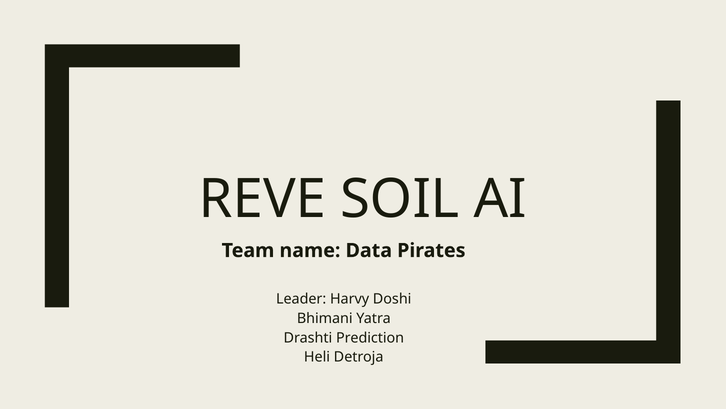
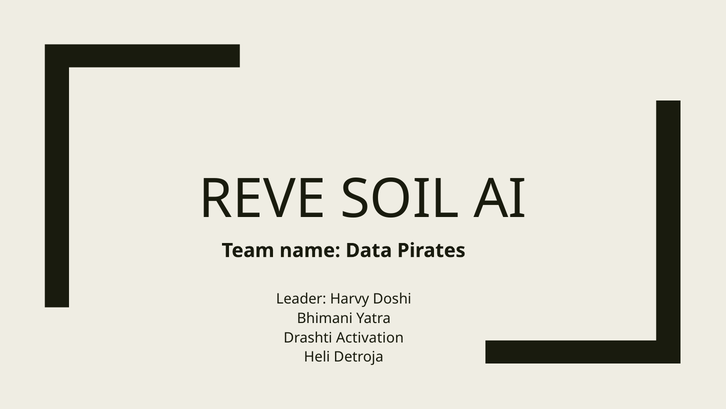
Prediction: Prediction -> Activation (370, 337)
